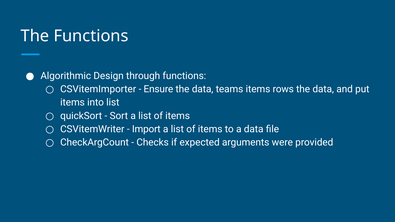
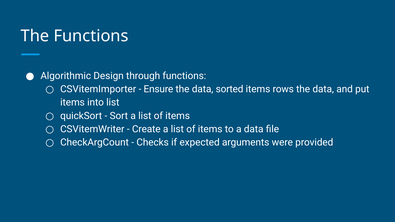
teams: teams -> sorted (230, 89)
Import: Import -> Create (146, 129)
